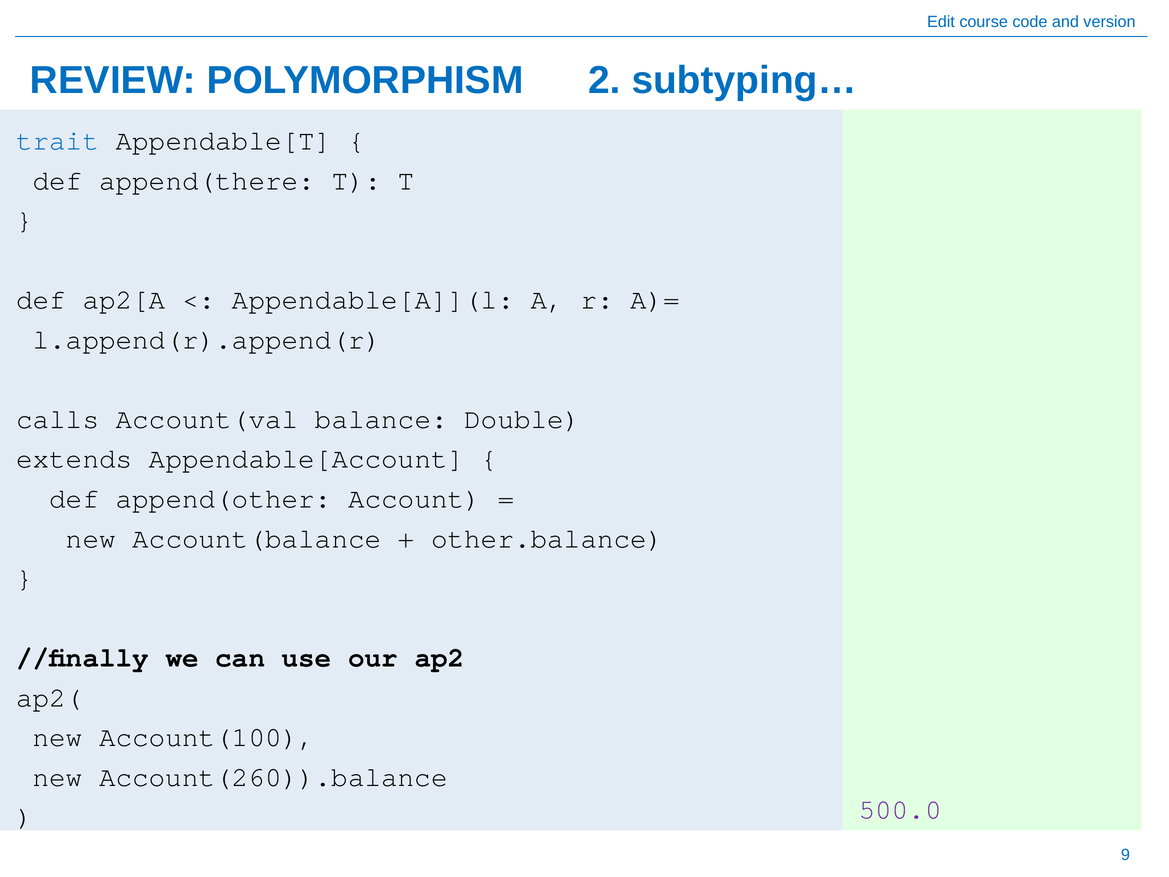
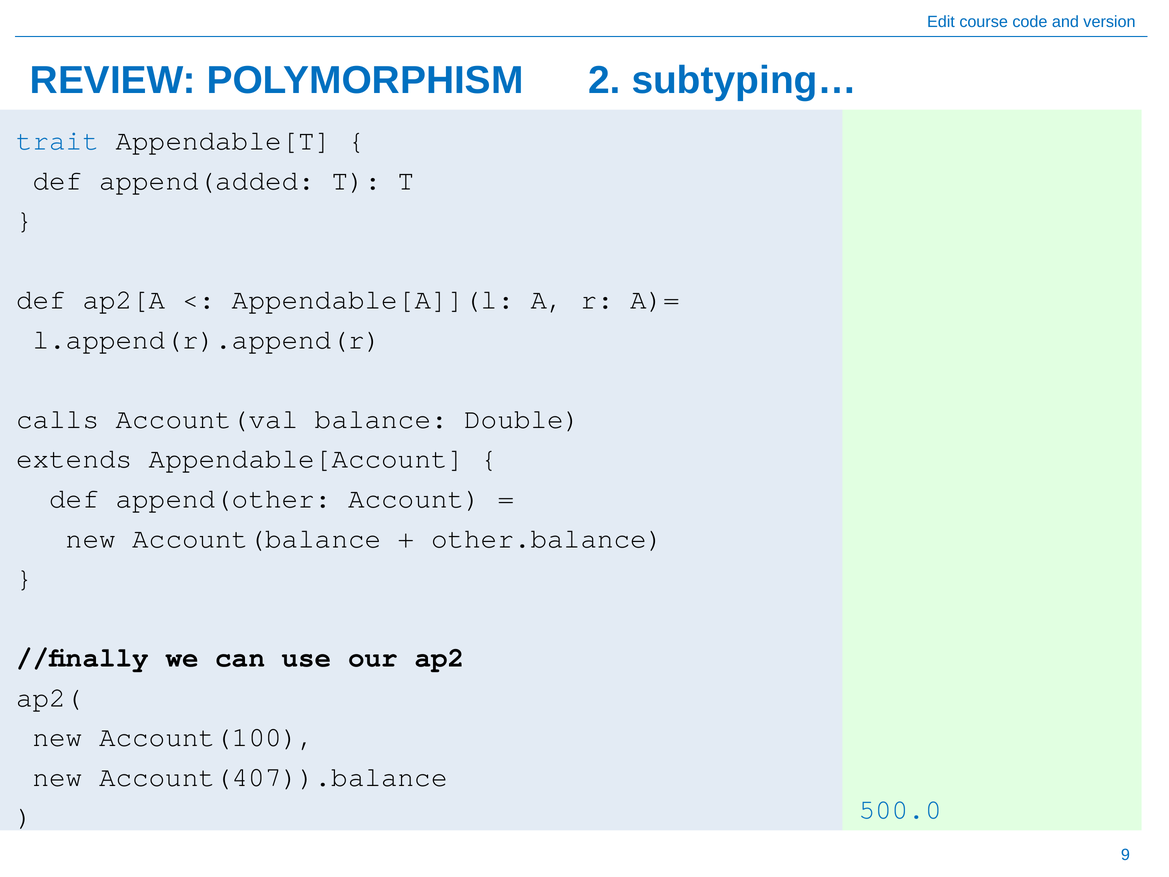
append(there: append(there -> append(added (207, 180)
Account(260)).balance: Account(260)).balance -> Account(407)).balance (273, 777)
500.0 colour: purple -> blue (900, 810)
